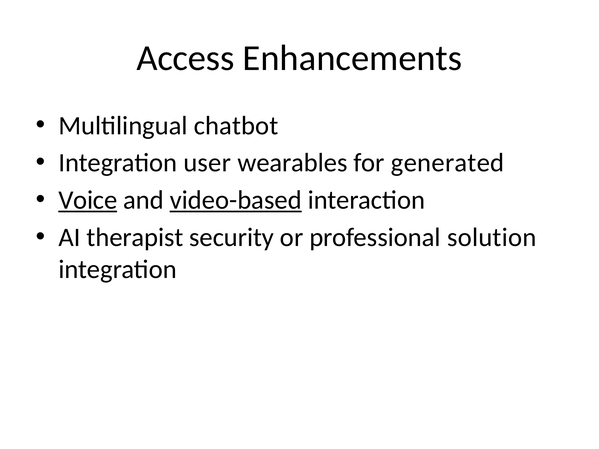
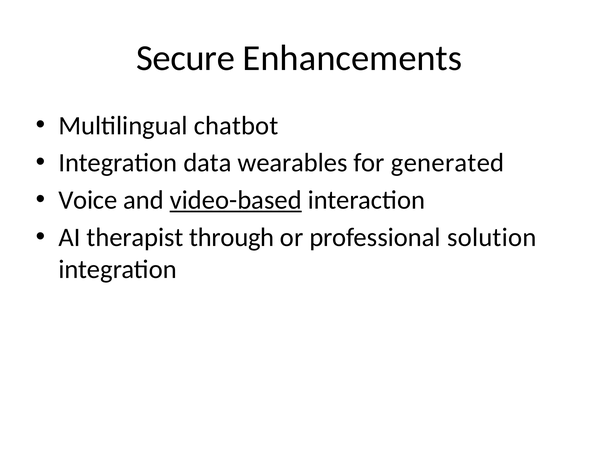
Access: Access -> Secure (186, 58)
user: user -> data (207, 163)
Voice underline: present -> none (88, 200)
security: security -> through (232, 238)
